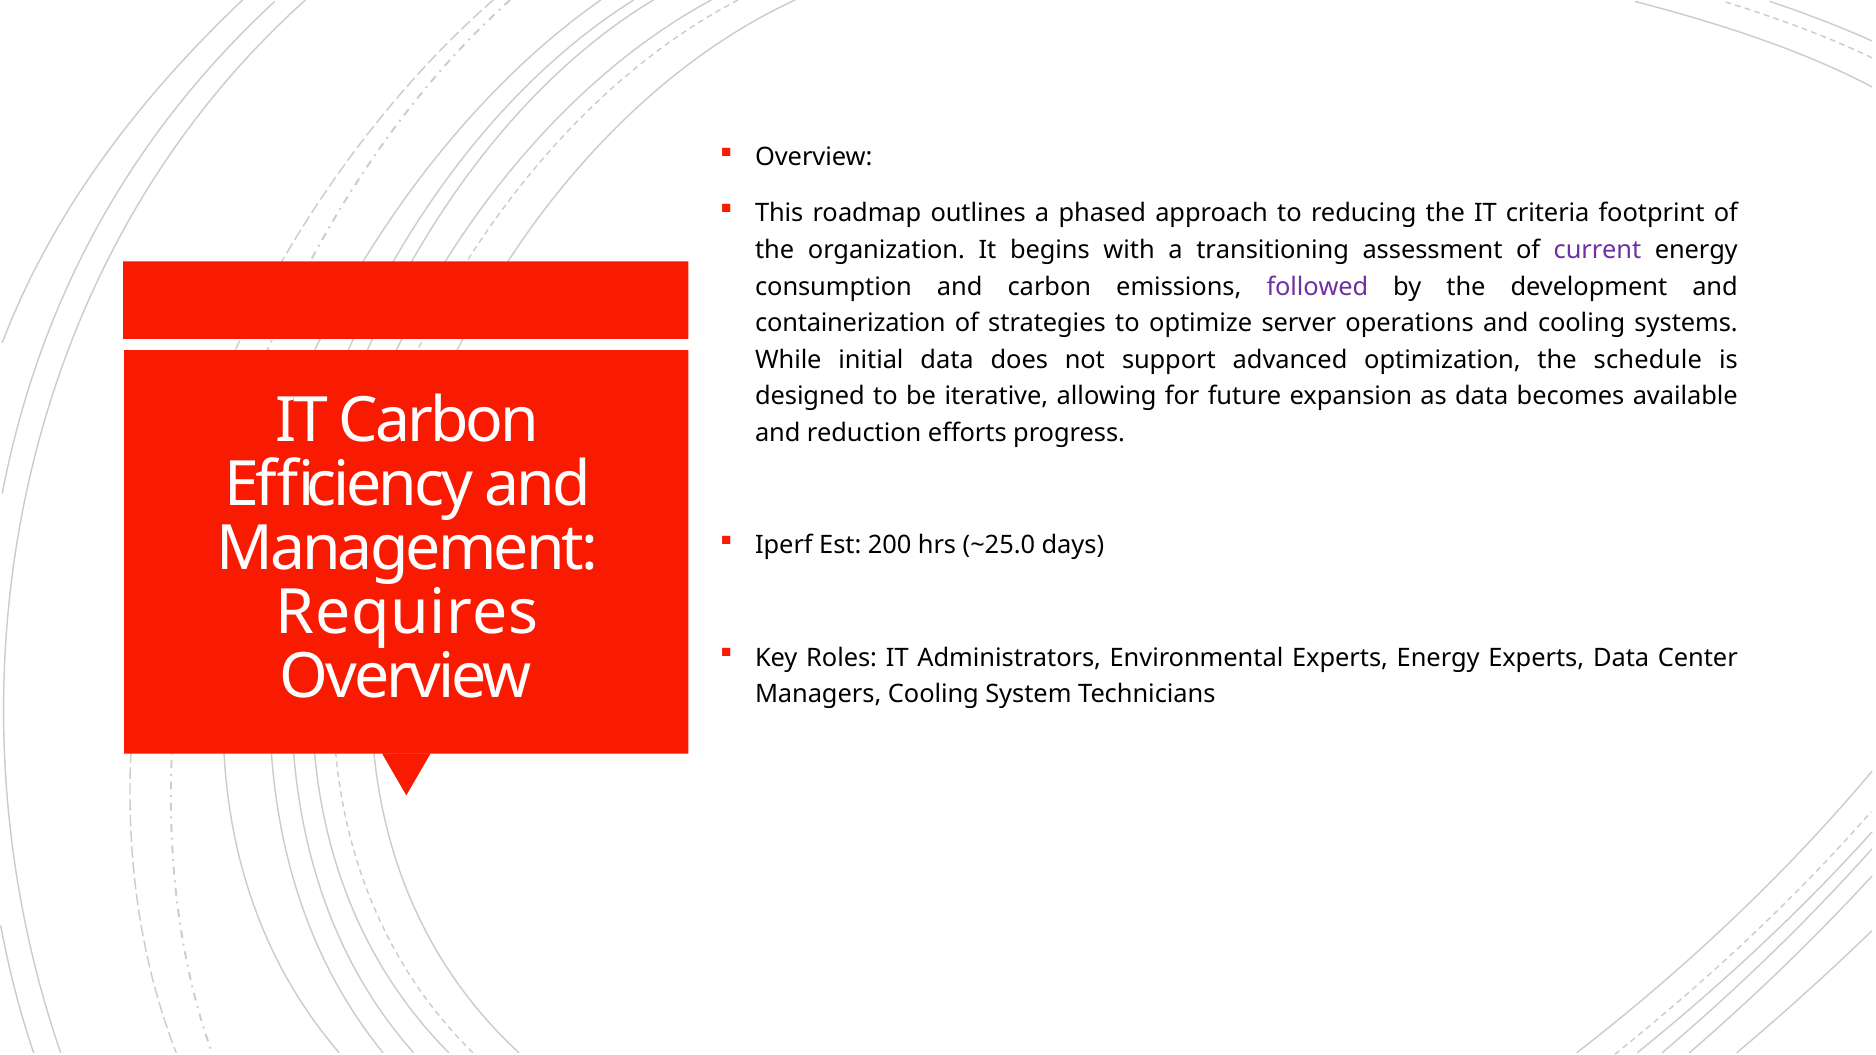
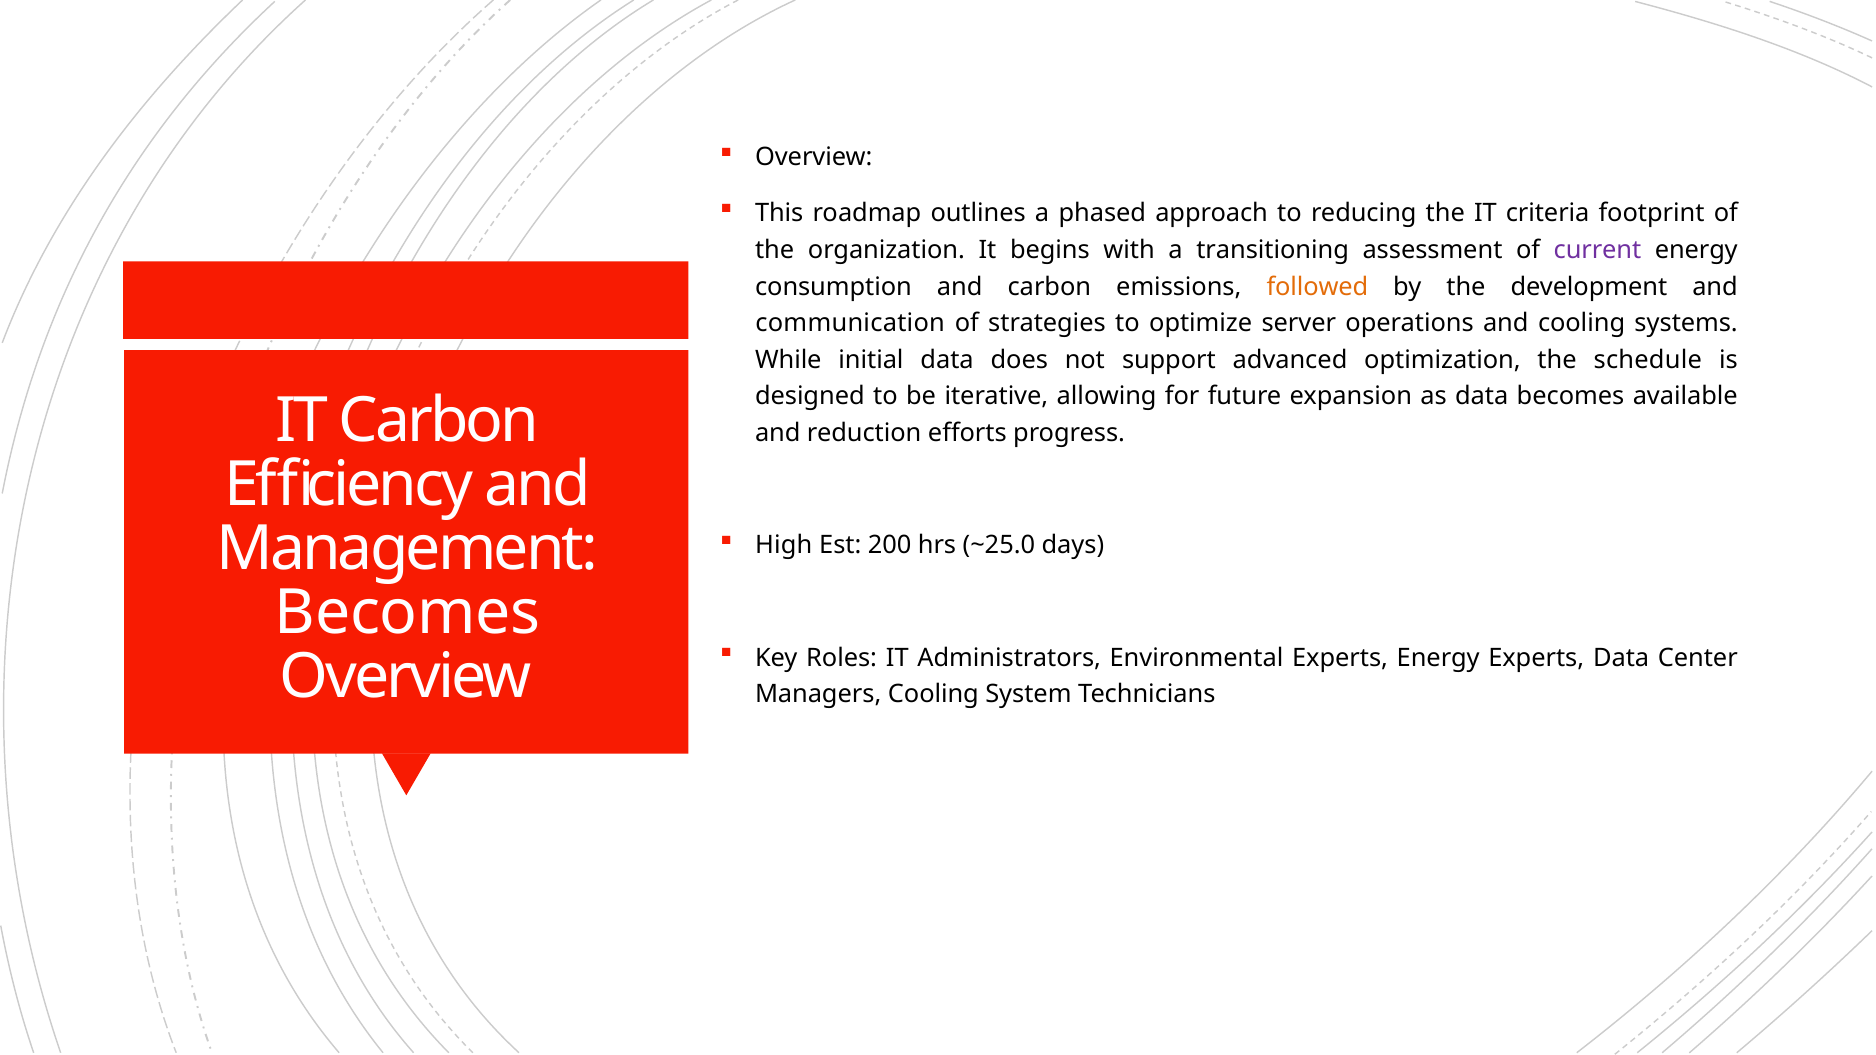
followed colour: purple -> orange (1317, 287)
containerization: containerization -> communication (850, 323)
Iperf: Iperf -> High (784, 546)
Requires: Requires -> Becomes (408, 613)
